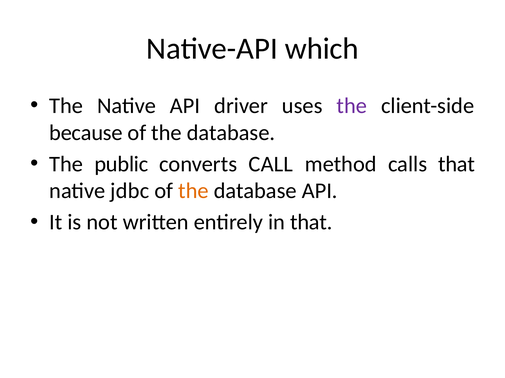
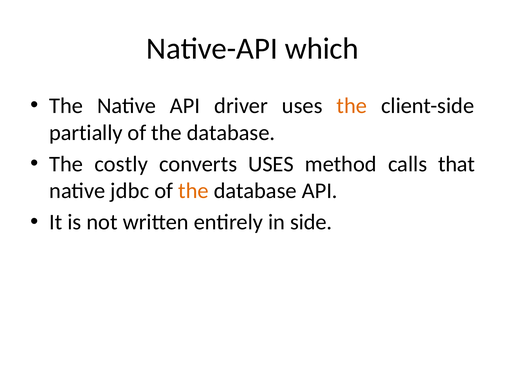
the colour: purple -> orange (352, 106)
because: because -> partially (86, 133)
public: public -> costly (121, 164)
converts CALL: CALL -> USES (271, 164)
in that: that -> side (311, 223)
